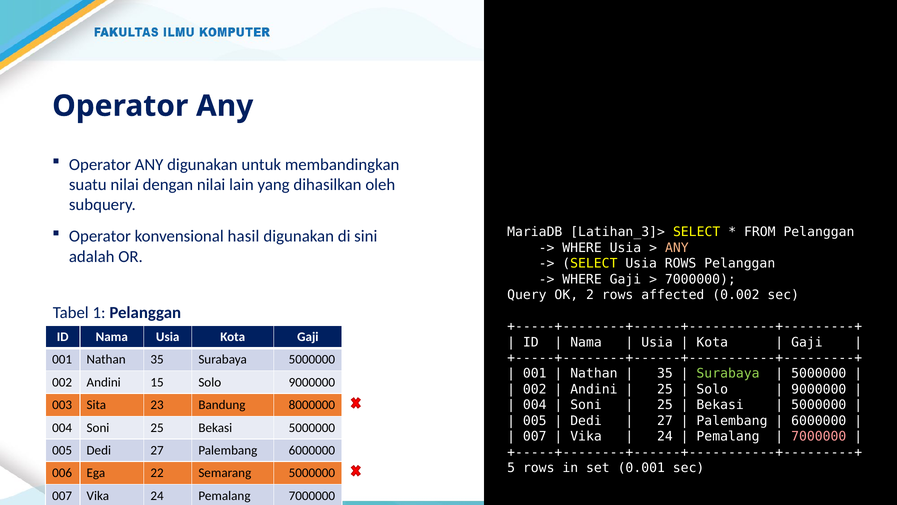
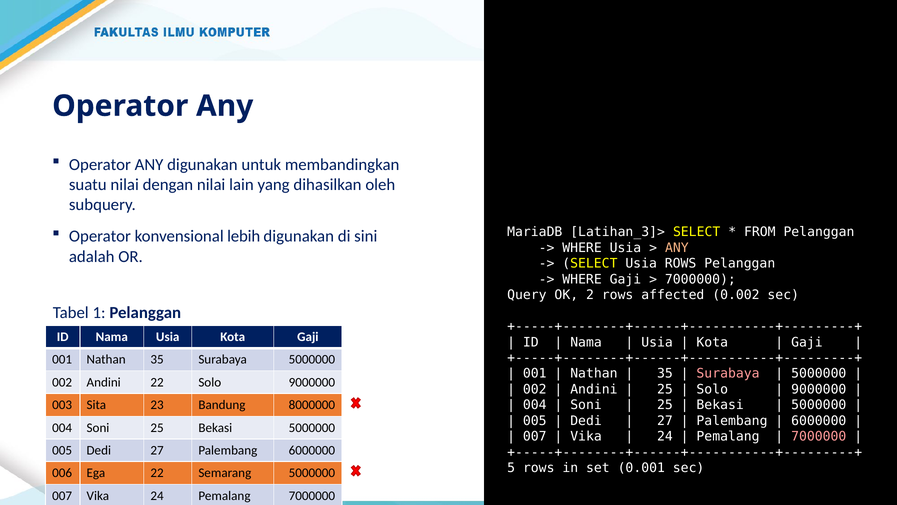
hasil: hasil -> lebih (244, 236)
Surabaya colour: light green -> pink (728, 373)
Andini 15: 15 -> 22 (157, 382)
